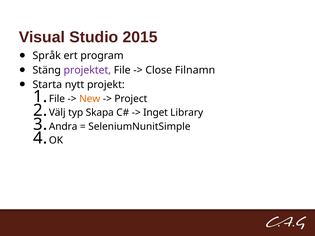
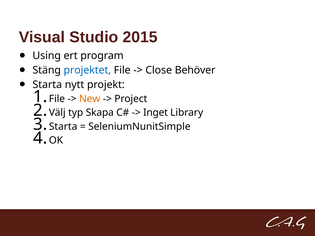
Språk: Språk -> Using (47, 56)
projektet colour: purple -> blue (87, 70)
Filnamn: Filnamn -> Behöver (195, 70)
Andra: Andra -> Starta (63, 127)
